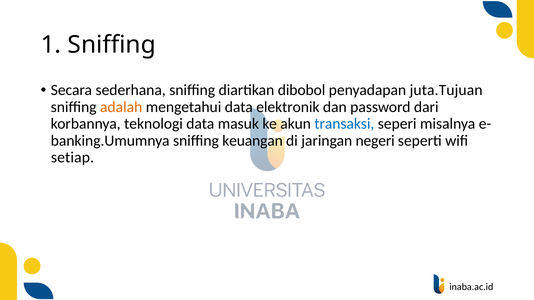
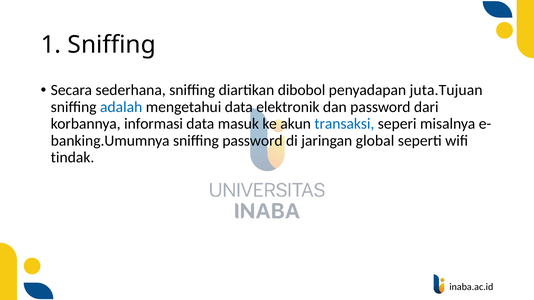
adalah colour: orange -> blue (121, 107)
teknologi: teknologi -> informasi (154, 124)
sniffing keuangan: keuangan -> password (252, 141)
negeri: negeri -> global (375, 141)
setiap: setiap -> tindak (73, 158)
